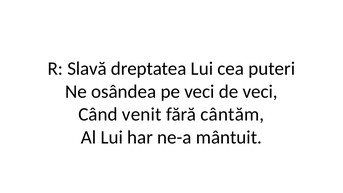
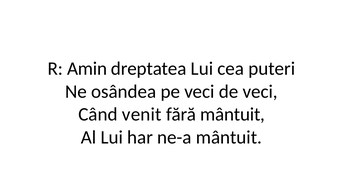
Slavă: Slavă -> Amin (87, 69)
fără cântăm: cântăm -> mântuit (233, 114)
